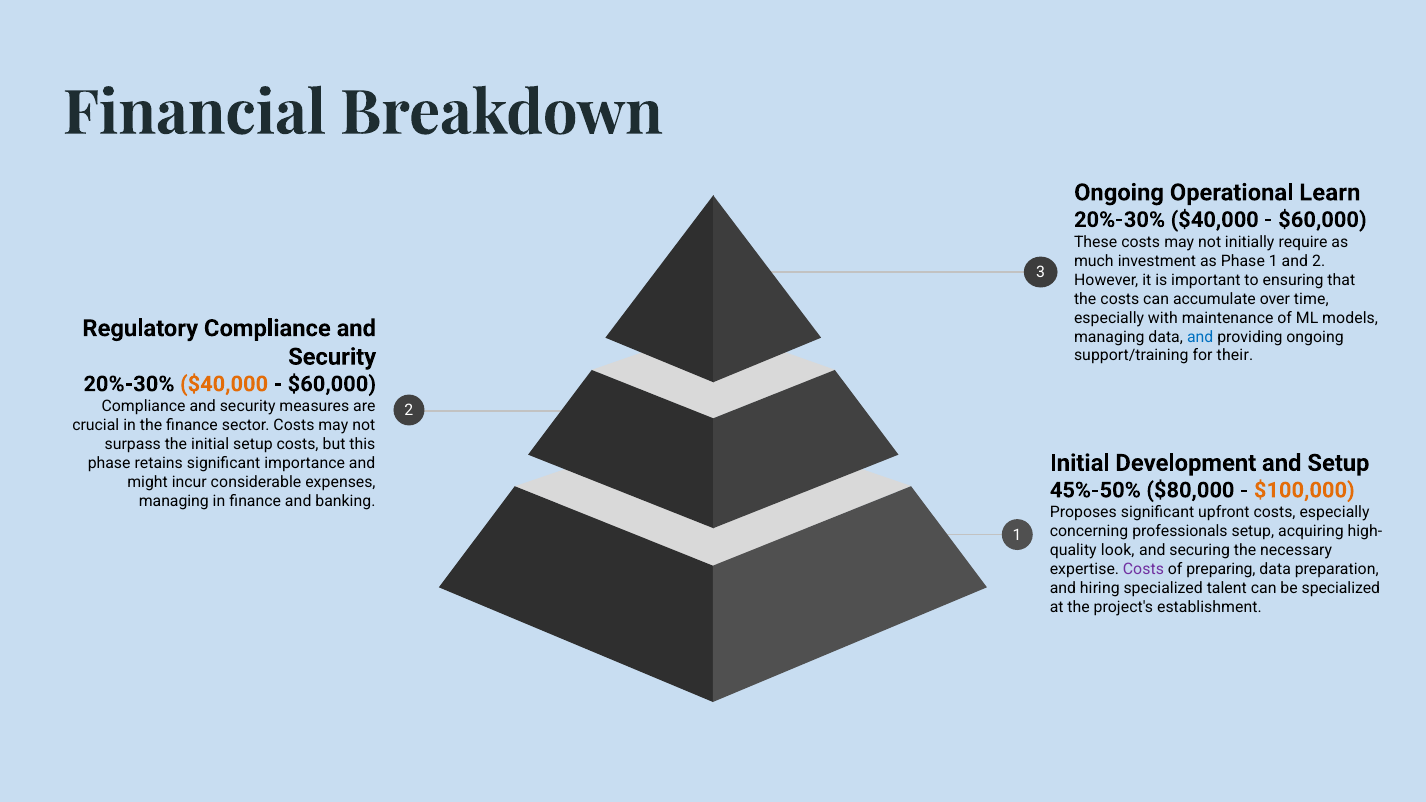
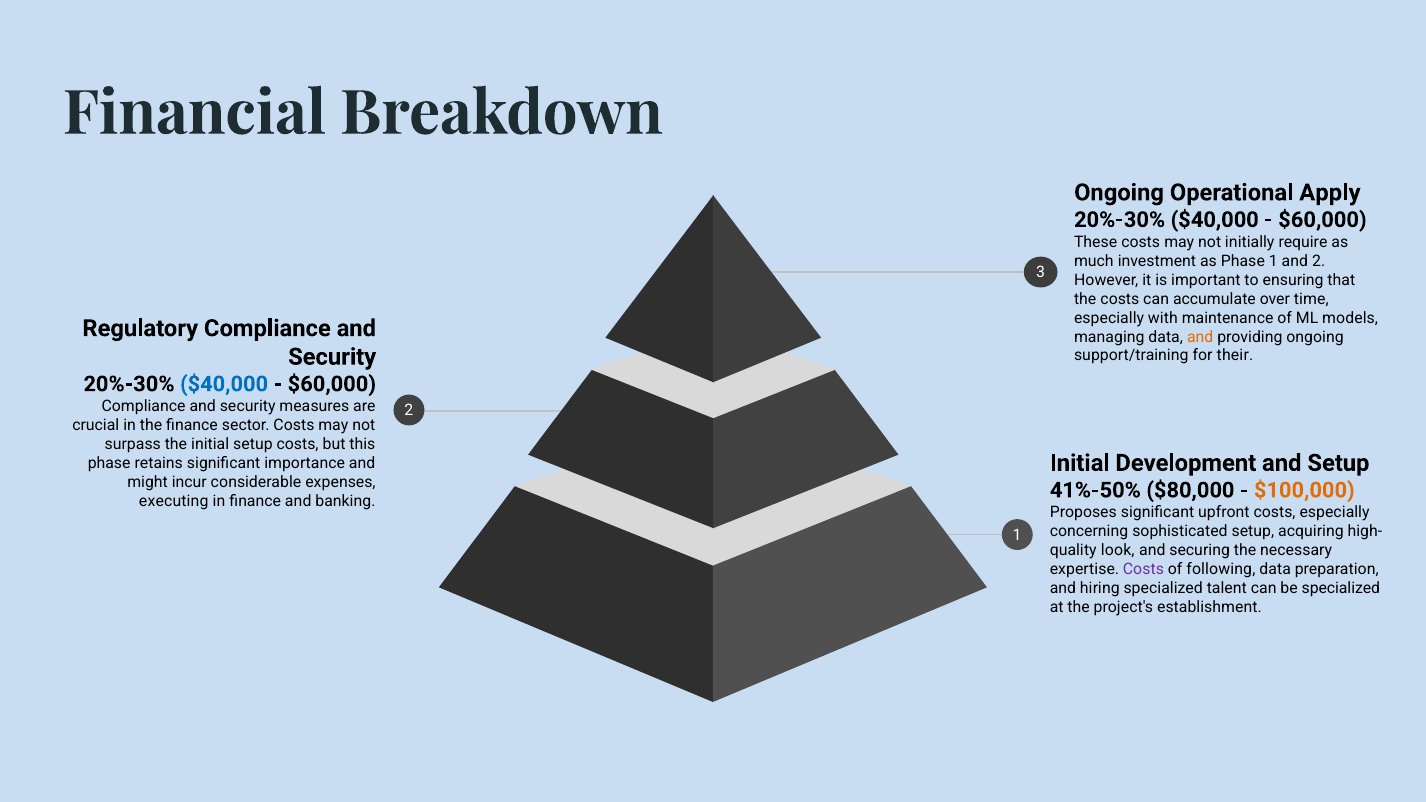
Learn: Learn -> Apply (1330, 193)
and colour: blue -> orange (1200, 337)
$40,000 colour: orange -> blue (224, 384)
45%-50%: 45%-50% -> 41%-50% (1095, 490)
managing: managing -> executing (174, 501)
professionals: professionals -> sophisticated (1180, 531)
preparing: preparing -> following (1221, 569)
